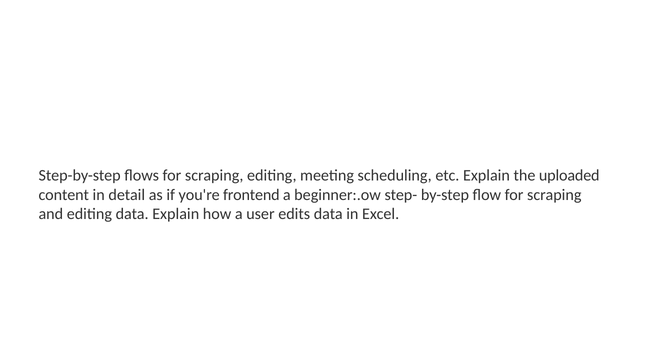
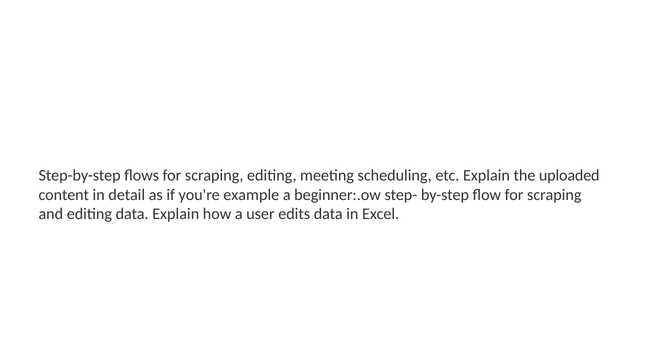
frontend: frontend -> example (251, 195)
